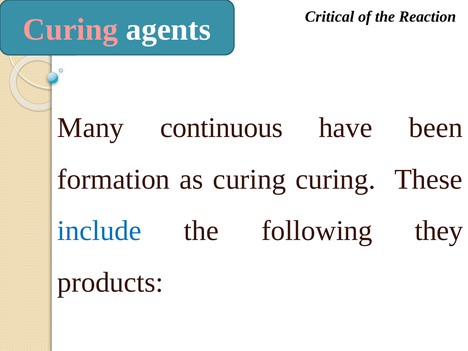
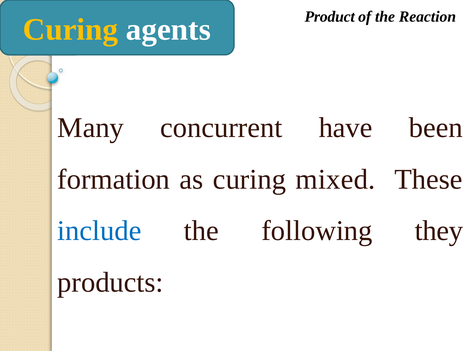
Critical: Critical -> Product (330, 17)
Curing colour: pink -> yellow (71, 30)
continuous: continuous -> concurrent (221, 128)
curing curing: curing -> mixed (336, 179)
